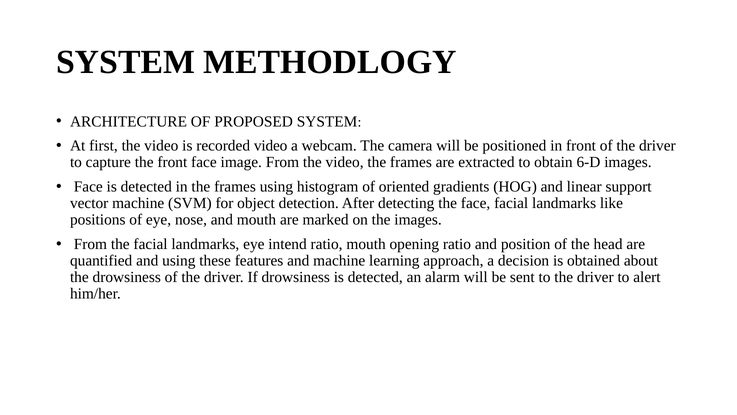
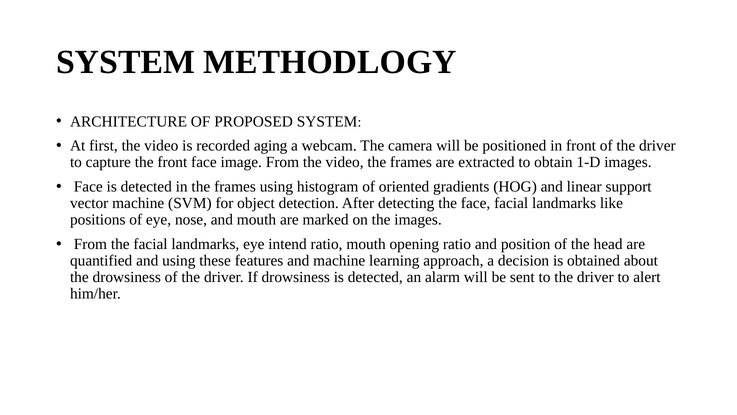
recorded video: video -> aging (271, 146)
6-D: 6-D -> 1-D (588, 162)
